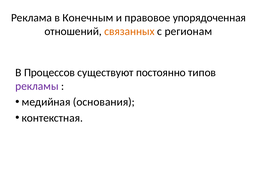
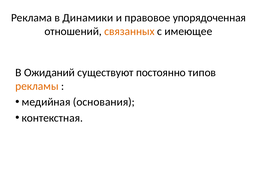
Конечным: Конечным -> Динамики (88, 18)
регионам: регионам -> имеющее (188, 31)
Процессов: Процессов -> Ожиданий (49, 72)
рекламы colour: purple -> orange (37, 86)
